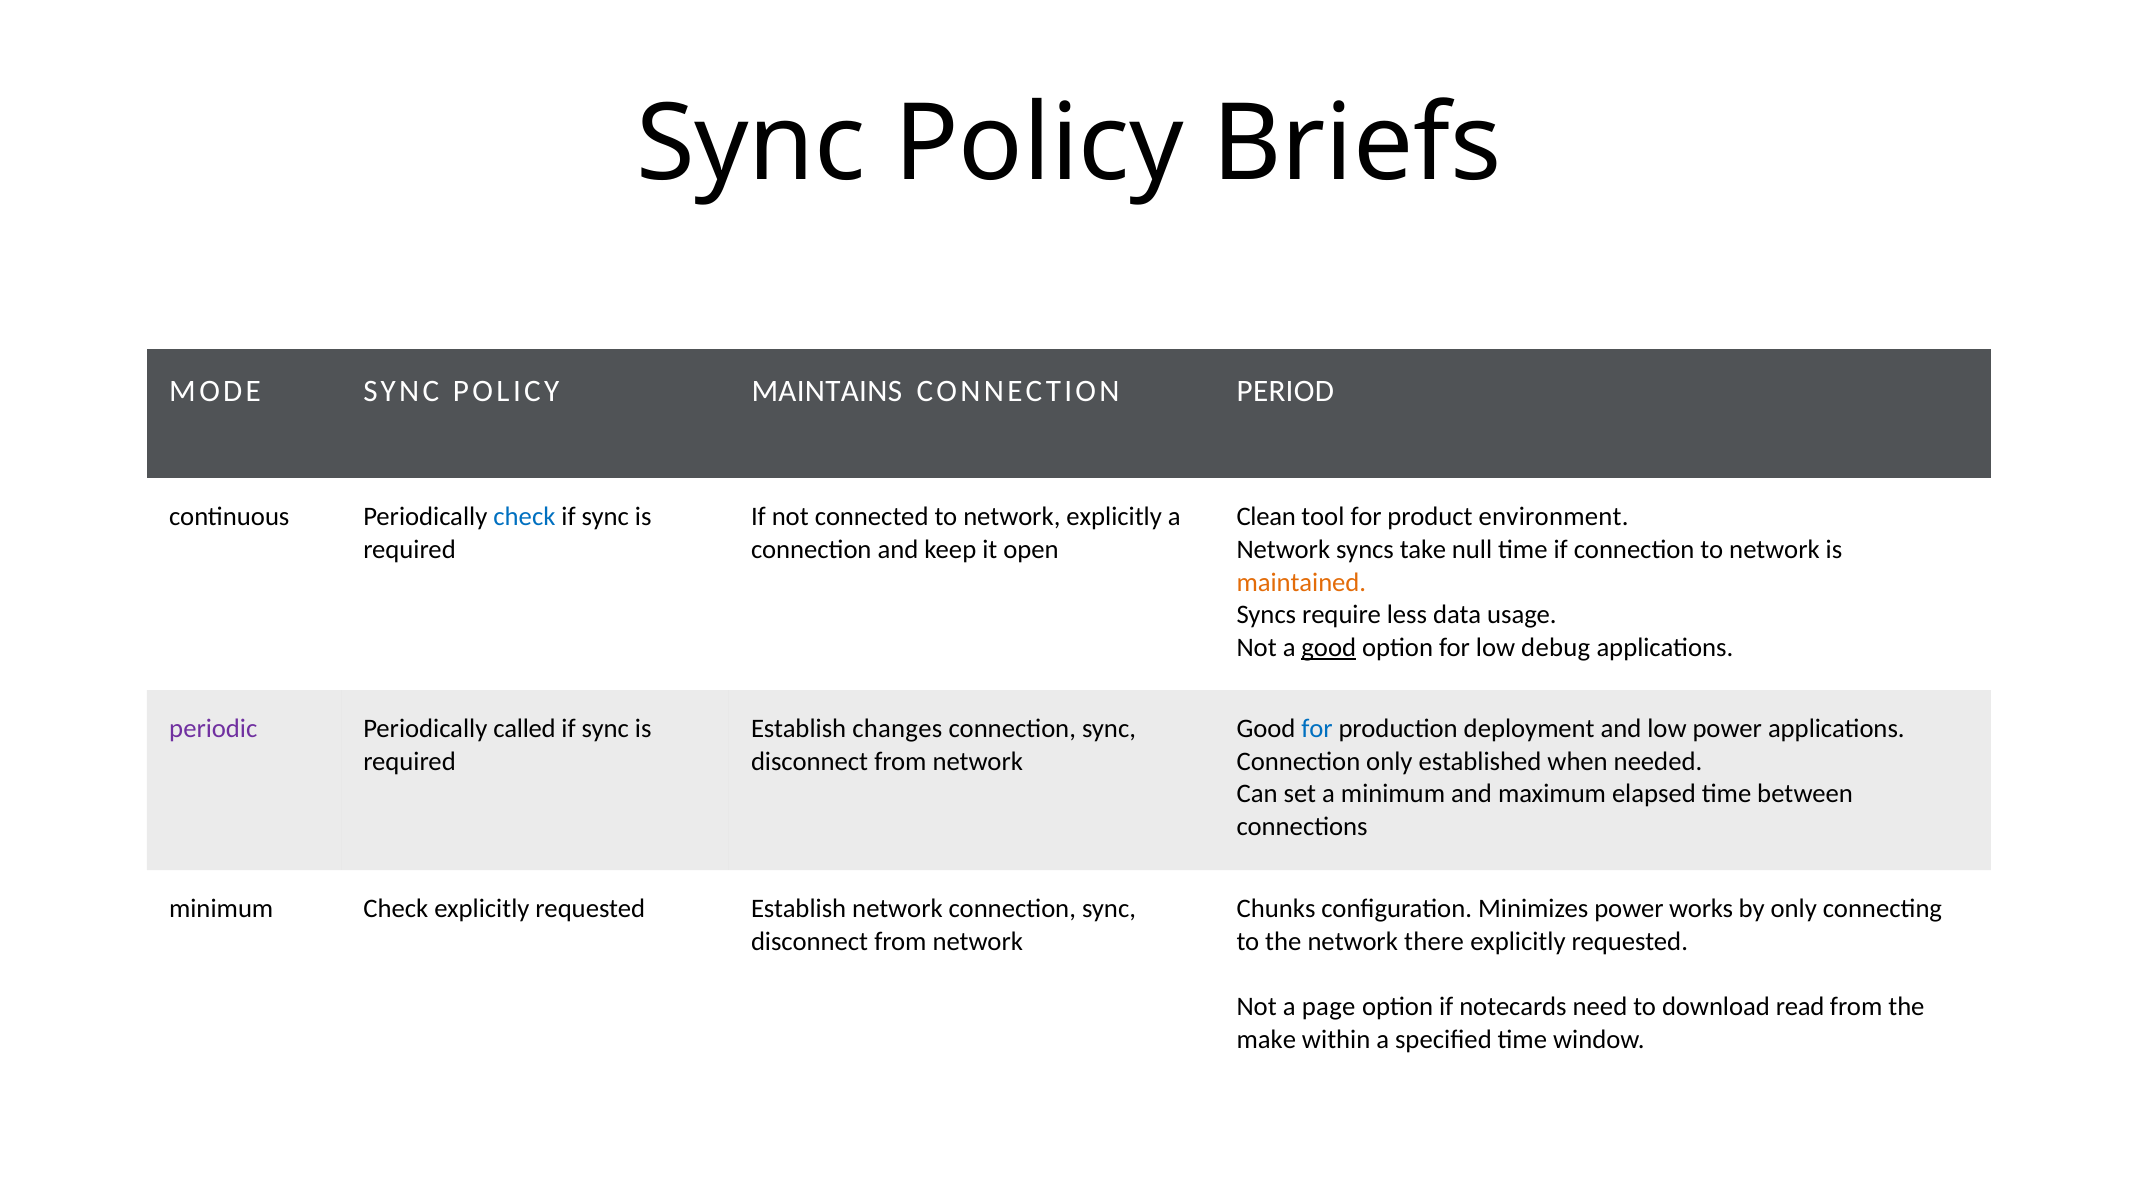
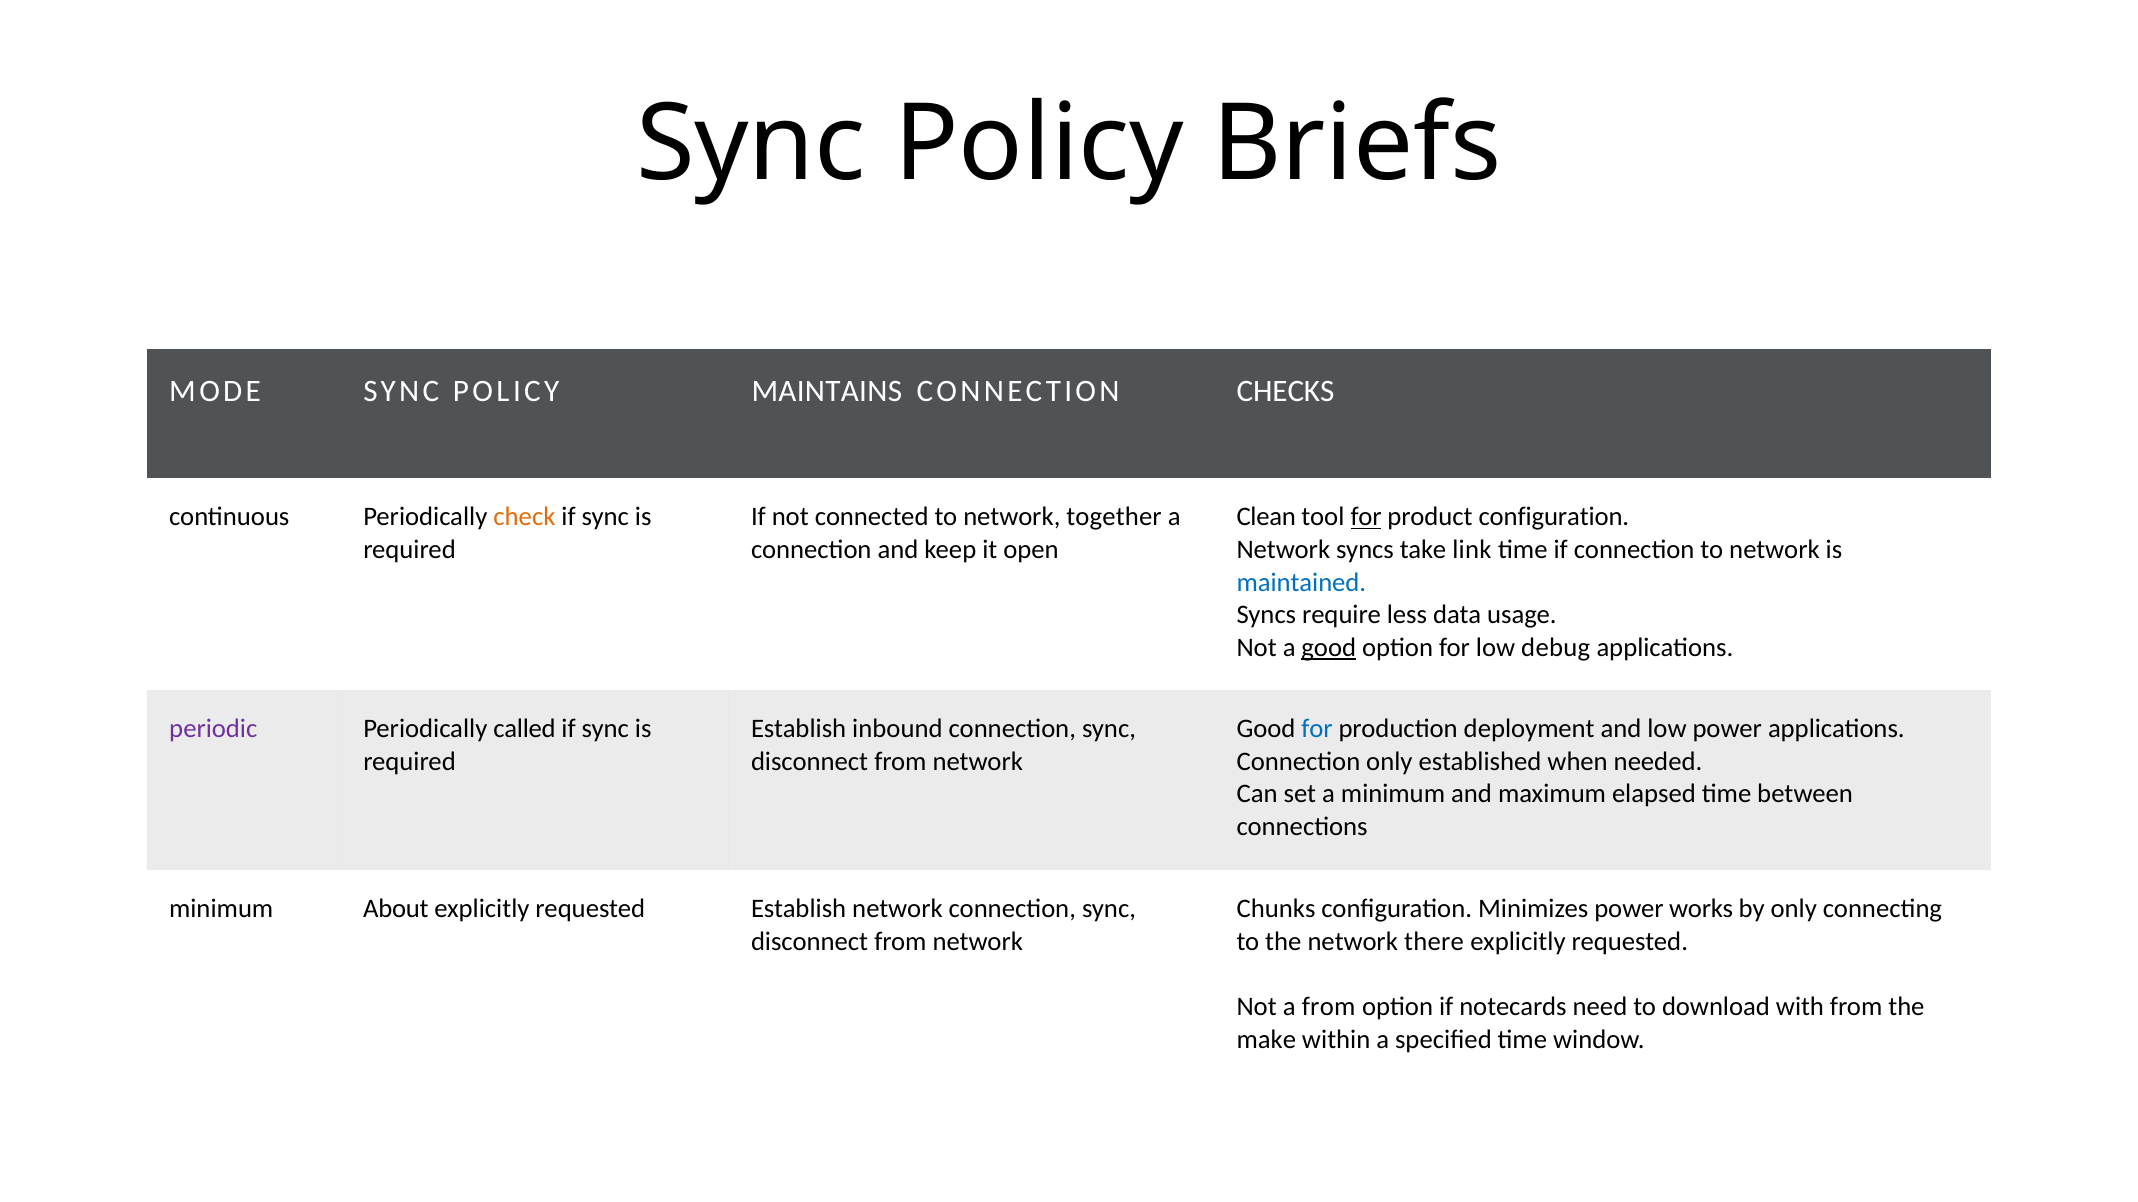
PERIOD: PERIOD -> CHECKS (1285, 391)
check colour: blue -> orange (524, 517)
network explicitly: explicitly -> together (1114, 517)
for underline: none -> present (1366, 517)
product environment: environment -> configuration (1554, 517)
null: null -> link (1472, 550)
maintained colour: orange -> blue (1301, 583)
changes: changes -> inbound (897, 729)
minimum Check: Check -> About (396, 909)
a page: page -> from (1329, 1007)
read: read -> with (1800, 1007)
